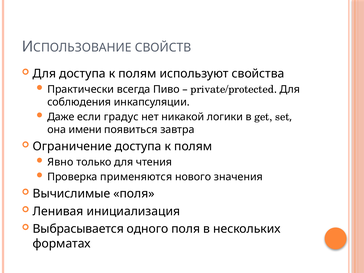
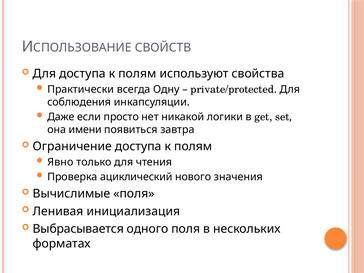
Пиво: Пиво -> Одну (166, 89)
градус: градус -> просто (121, 117)
применяются: применяются -> ациклический (136, 177)
